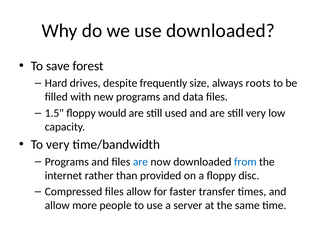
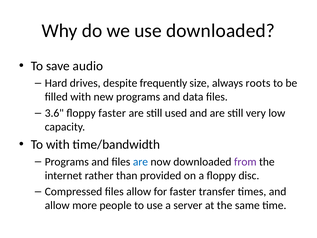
forest: forest -> audio (88, 66)
1.5: 1.5 -> 3.6 (54, 113)
floppy would: would -> faster (112, 113)
To very: very -> with (58, 144)
from colour: blue -> purple (245, 162)
